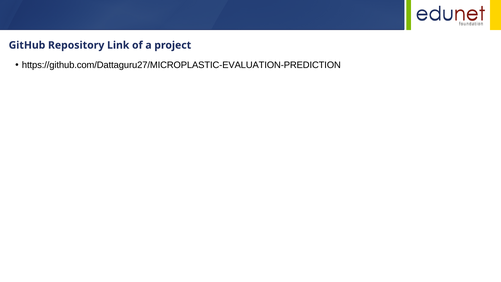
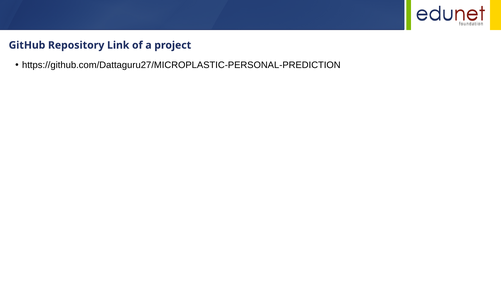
https://github.com/Dattaguru27/MICROPLASTIC-EVALUATION-PREDICTION: https://github.com/Dattaguru27/MICROPLASTIC-EVALUATION-PREDICTION -> https://github.com/Dattaguru27/MICROPLASTIC-PERSONAL-PREDICTION (181, 65)
